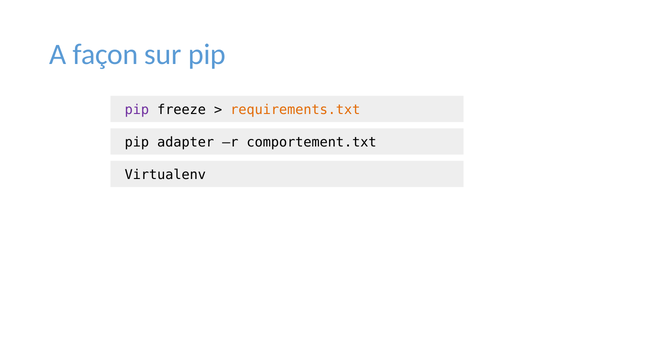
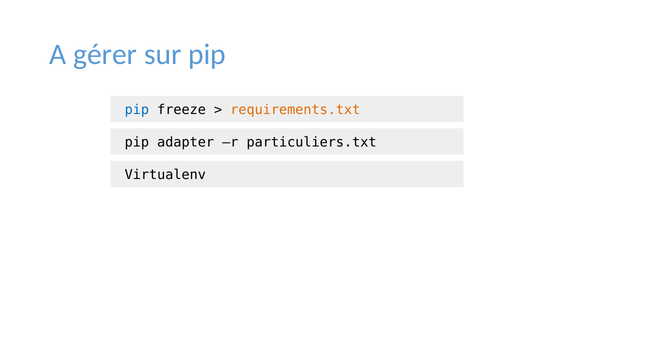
façon: façon -> gérer (105, 54)
pip colour: purple -> blue (137, 110)
comportement.txt: comportement.txt -> particuliers.txt (312, 142)
